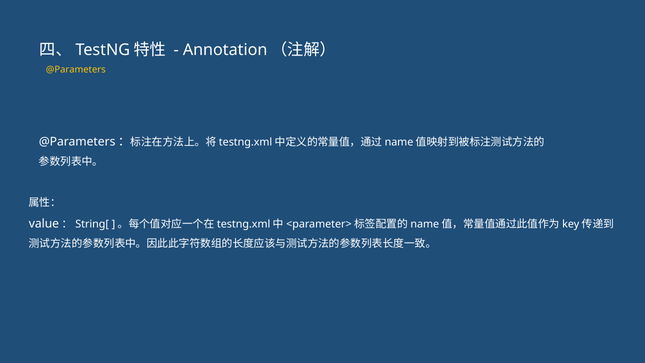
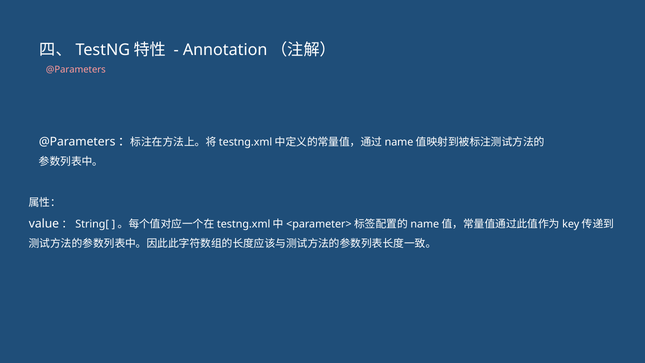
@Parameters colour: yellow -> pink (76, 70)
